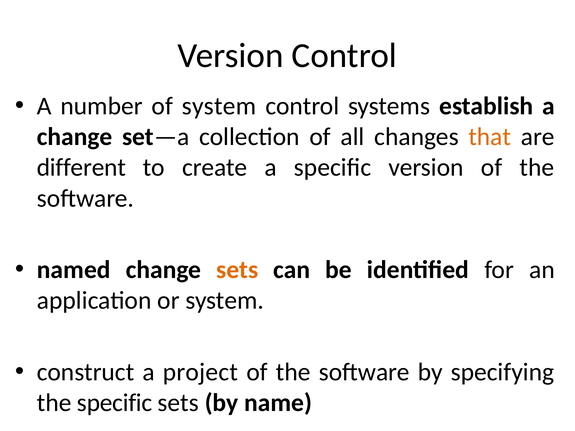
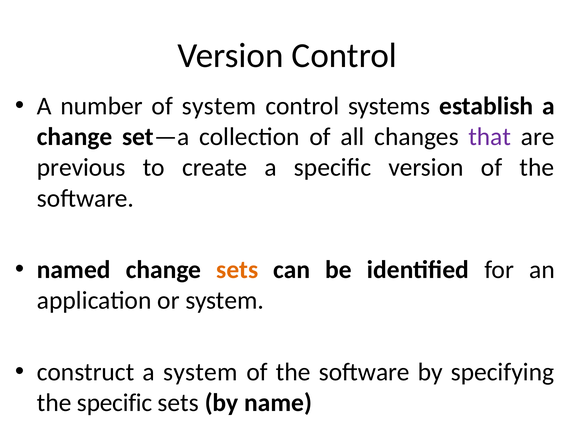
that colour: orange -> purple (490, 137)
different: different -> previous (81, 168)
a project: project -> system (200, 372)
